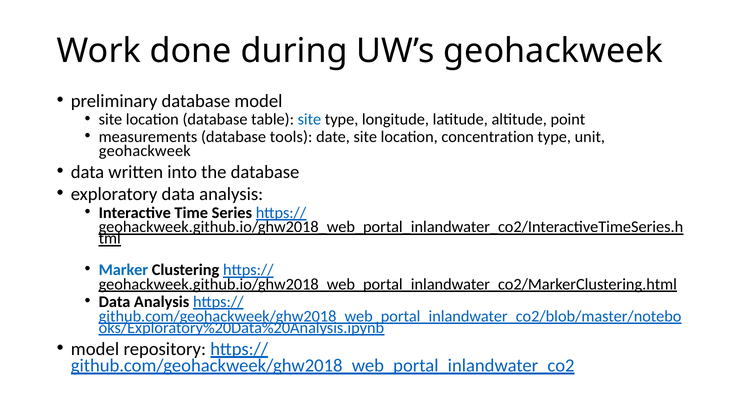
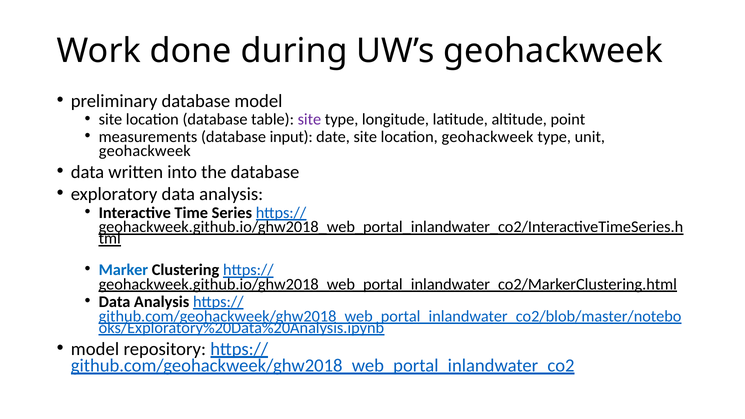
site colour: blue -> purple (309, 120)
tools: tools -> input (291, 137)
location concentration: concentration -> geohackweek (488, 137)
